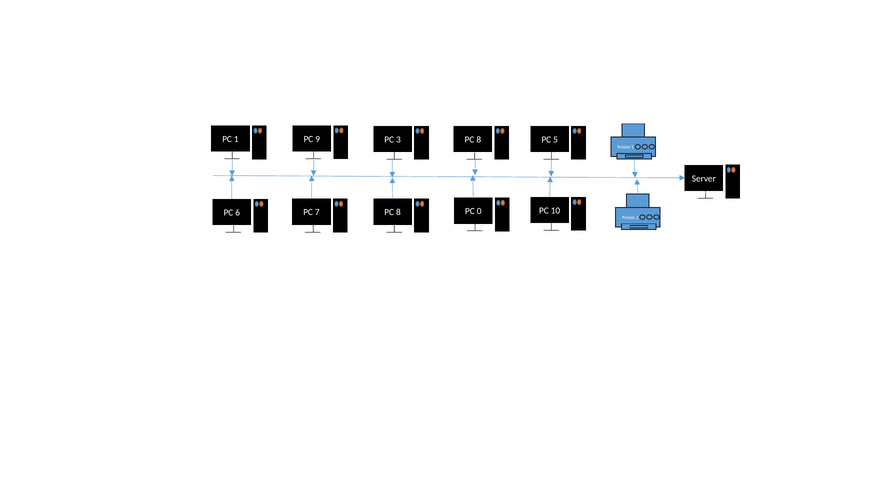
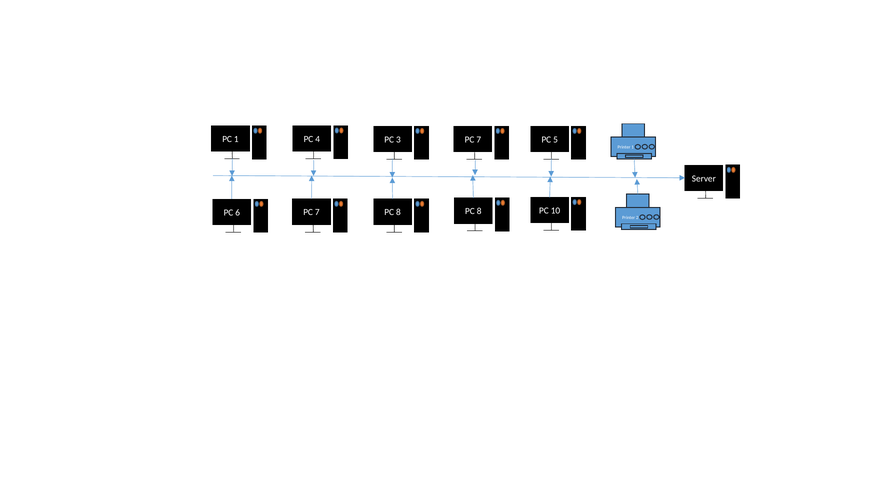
9: 9 -> 4 (318, 139)
3 PC 8: 8 -> 7 (479, 140)
8 PC 0: 0 -> 8 (479, 211)
